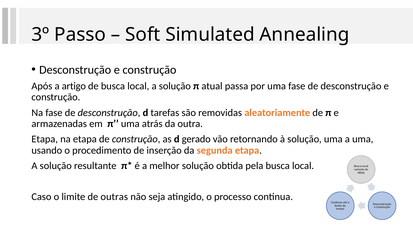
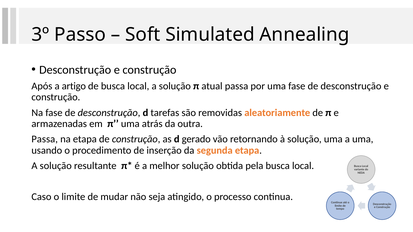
Etapa: Etapa -> Passa (45, 139)
outras: outras -> mudar (114, 197)
